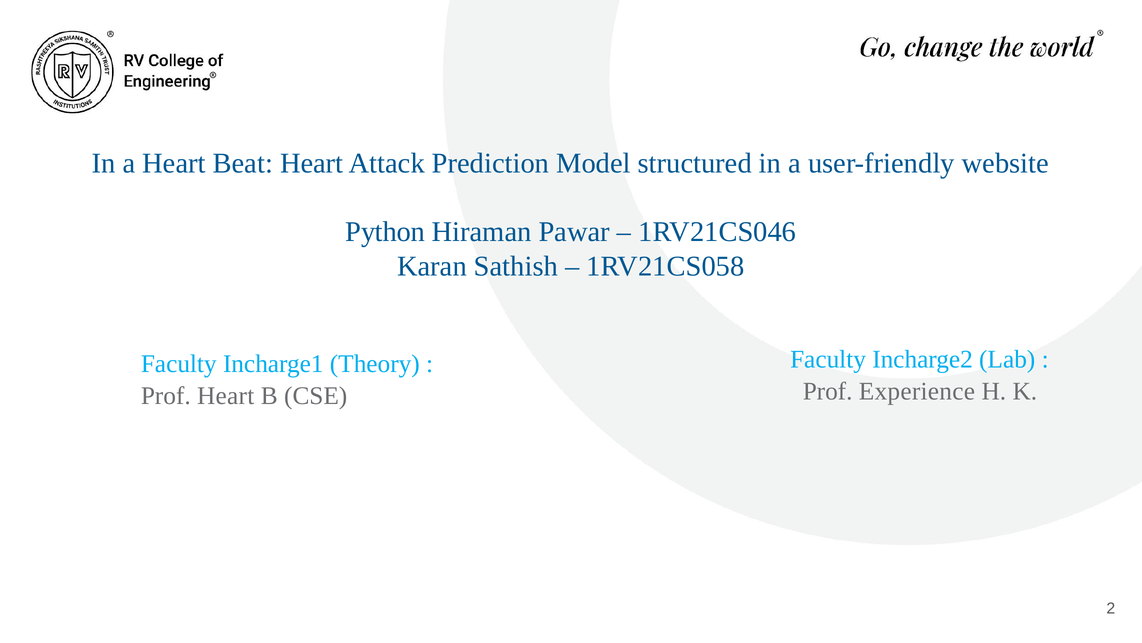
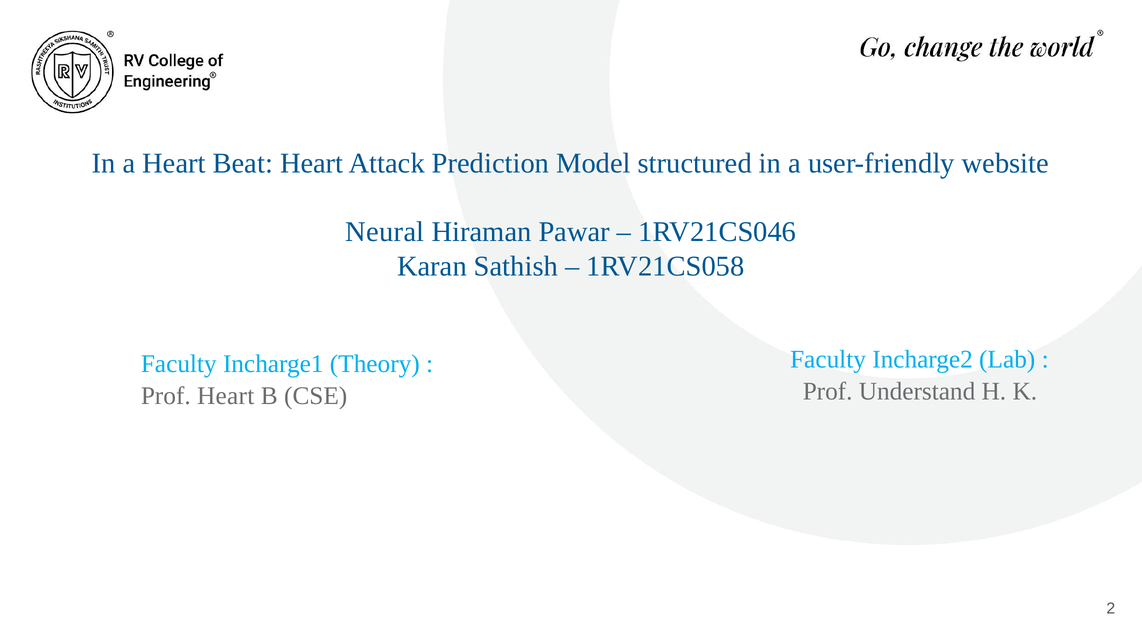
Python: Python -> Neural (385, 232)
Experience: Experience -> Understand (917, 391)
